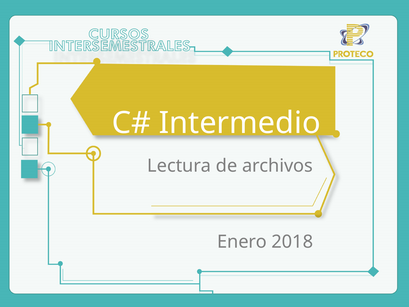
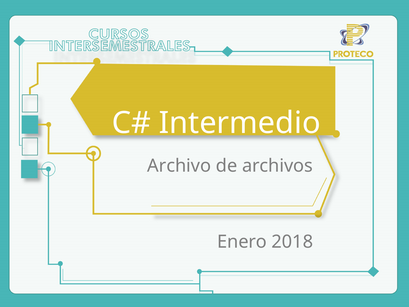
Lectura: Lectura -> Archivo (179, 166)
